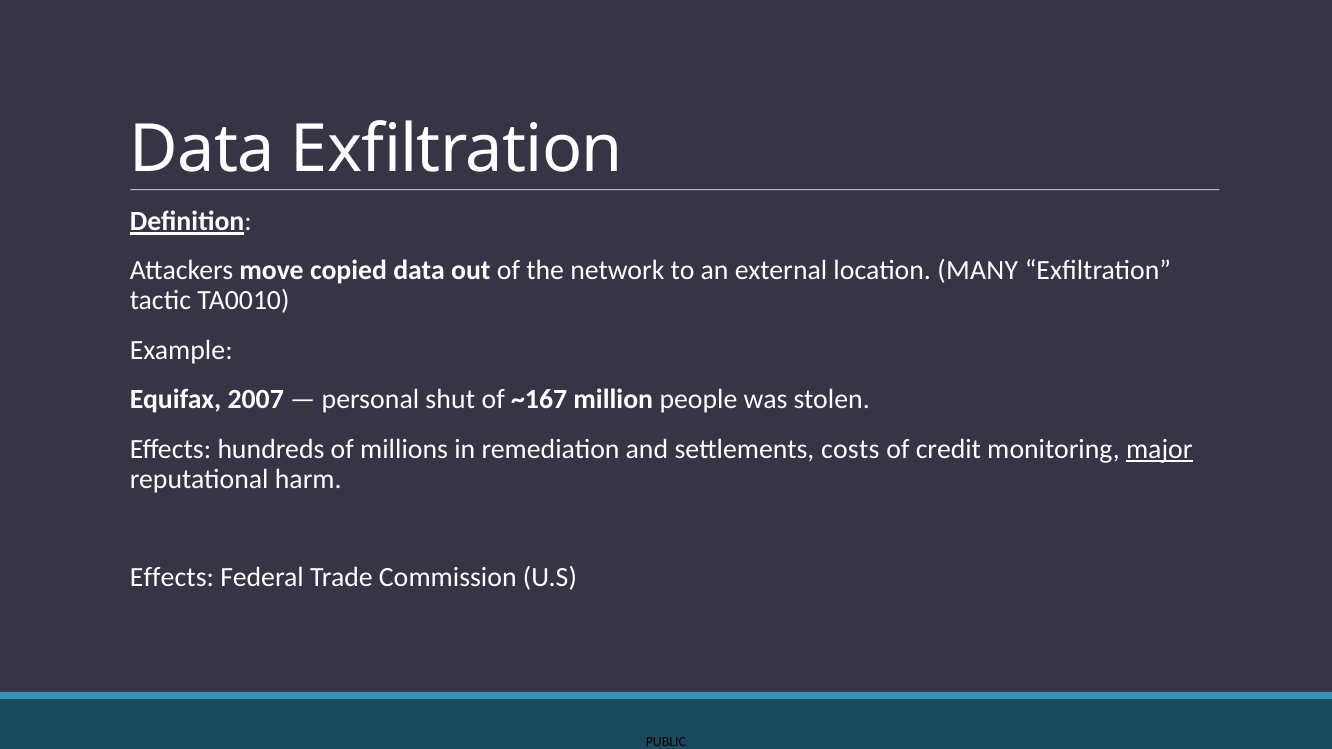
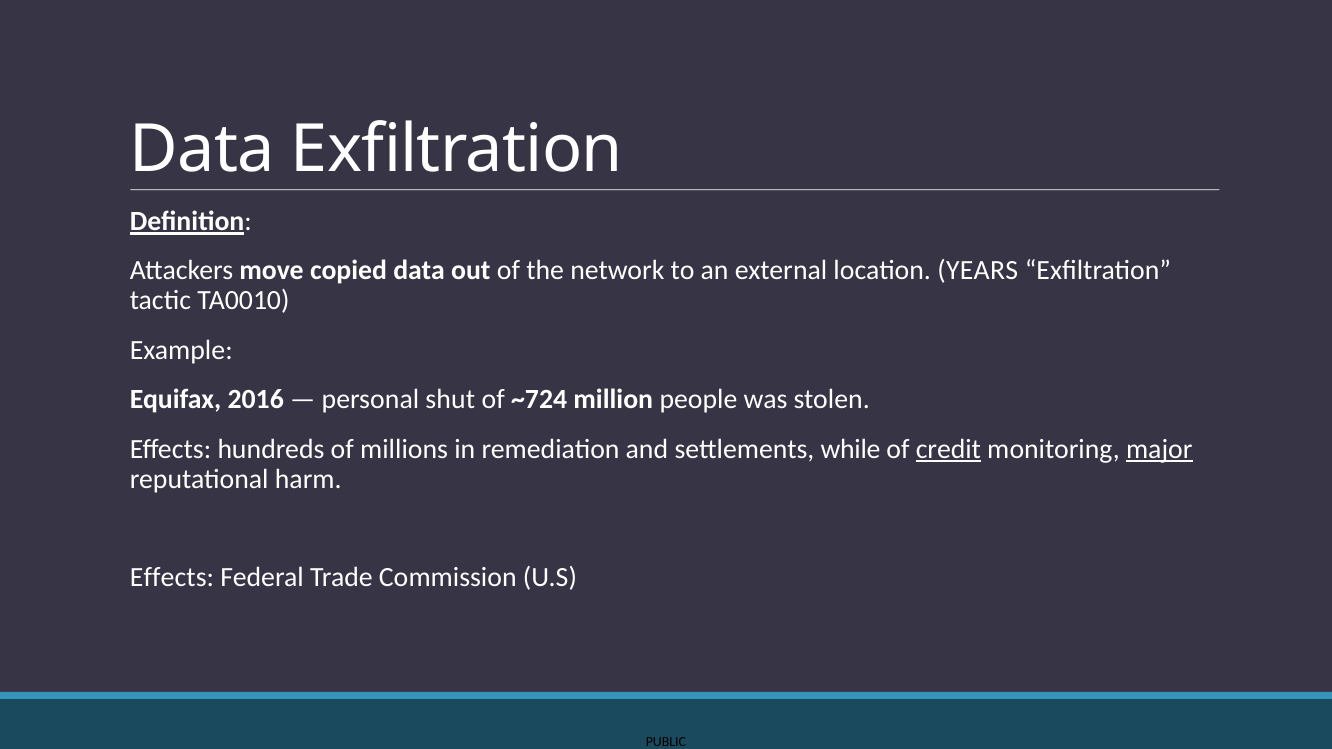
MANY: MANY -> YEARS (978, 271)
2007: 2007 -> 2016 (256, 400)
~167: ~167 -> ~724 (539, 400)
costs: costs -> while (851, 449)
credit underline: none -> present (948, 449)
